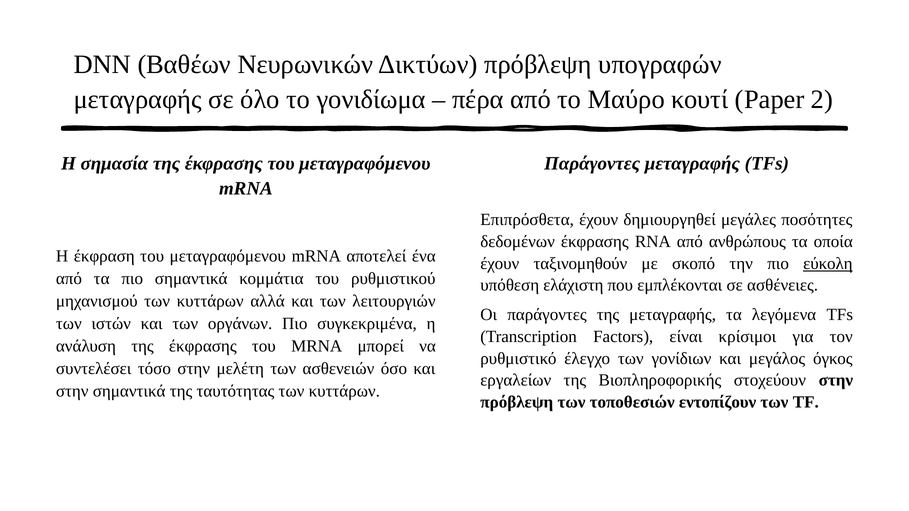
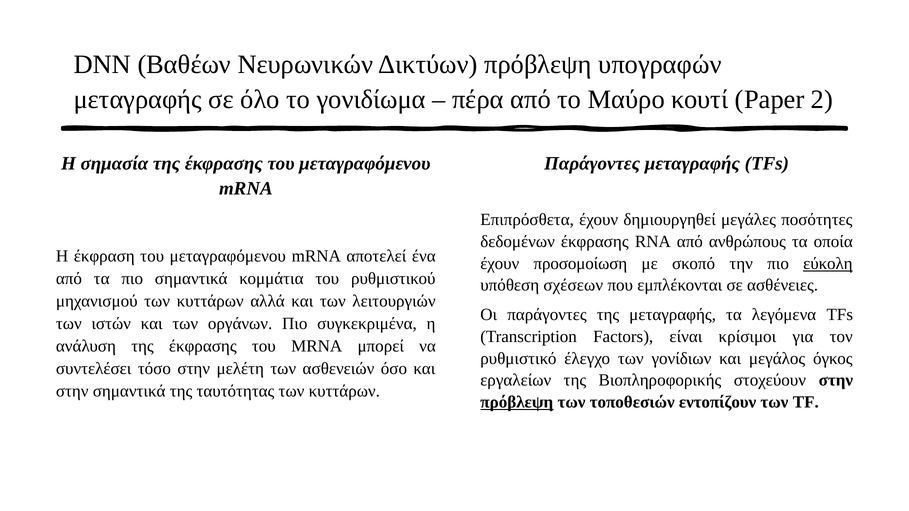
ταξινομηθούν: ταξινομηθούν -> προσομοίωση (580, 264)
ελάχιστη: ελάχιστη -> σχέσεων (573, 285)
πρόβλεψη underline: none -> present (517, 402)
